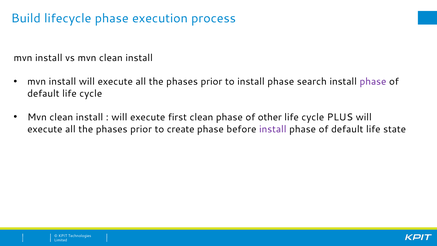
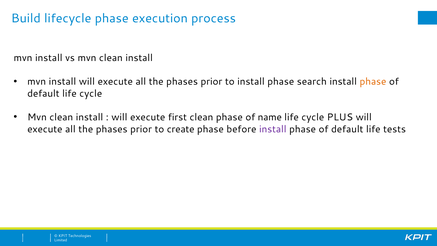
phase colour: purple -> orange (373, 82)
other: other -> name (270, 117)
state: state -> tests (395, 129)
